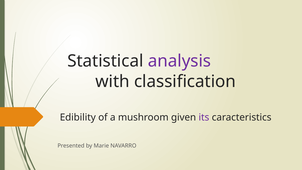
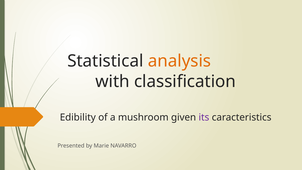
analysis colour: purple -> orange (179, 61)
